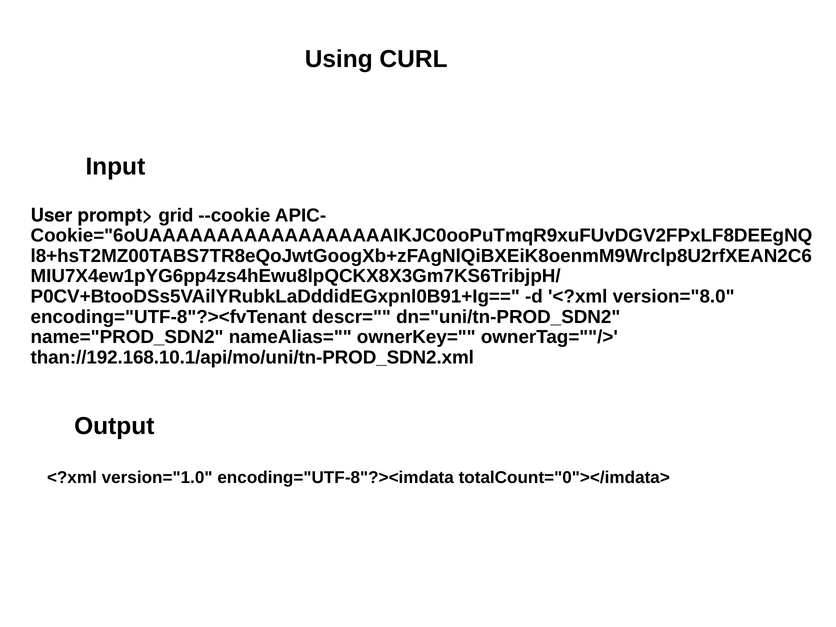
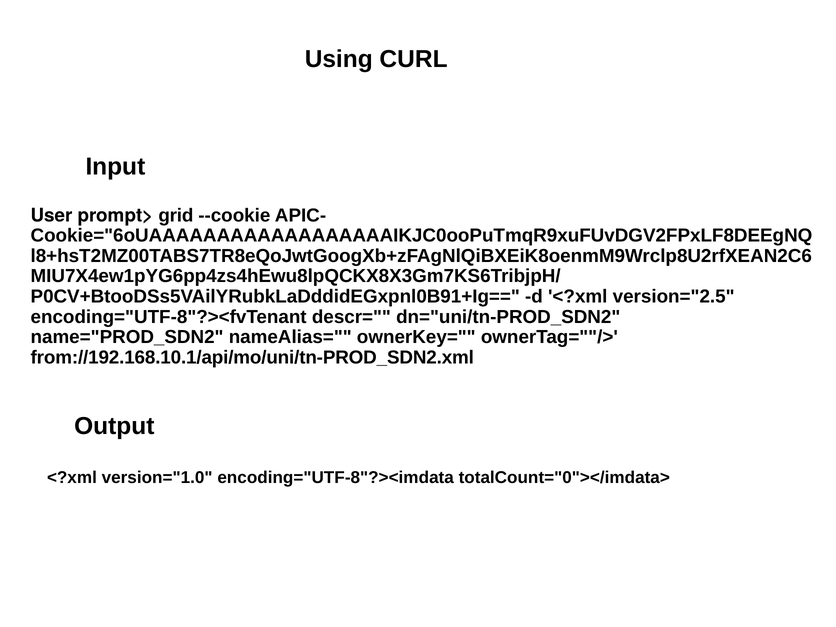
version="8.0: version="8.0 -> version="2.5 (674, 297)
than://192.168.10.1/api/mo/uni/tn-PROD_SDN2.xml: than://192.168.10.1/api/mo/uni/tn-PROD_SDN2.xml -> from://192.168.10.1/api/mo/uni/tn-PROD_SDN2.xml (252, 357)
